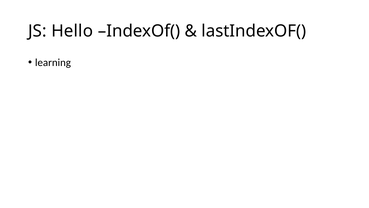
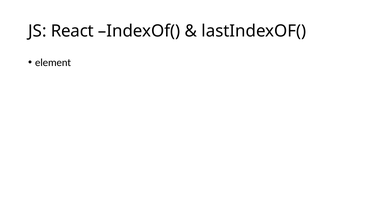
Hello: Hello -> React (72, 31)
learning: learning -> element (53, 62)
